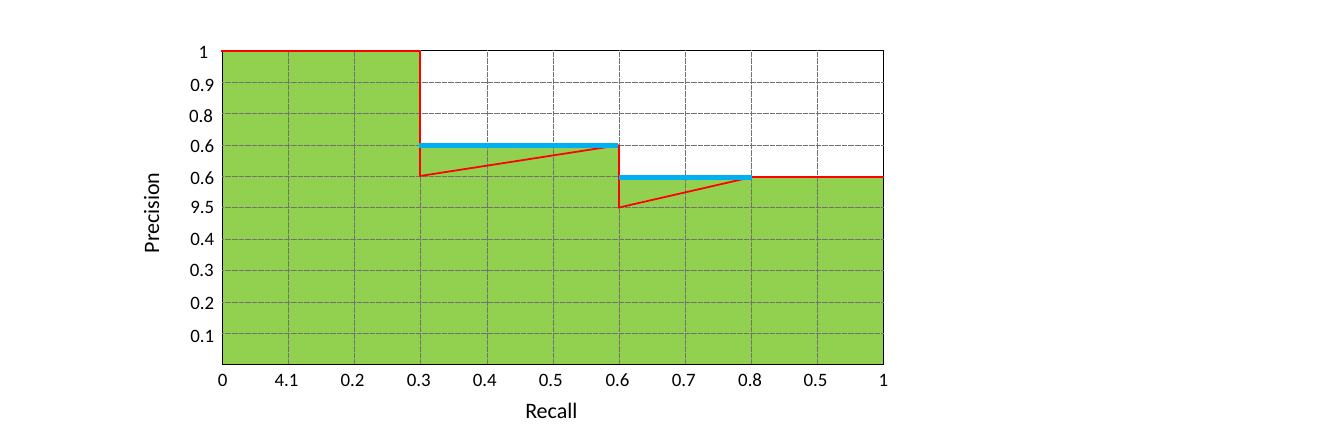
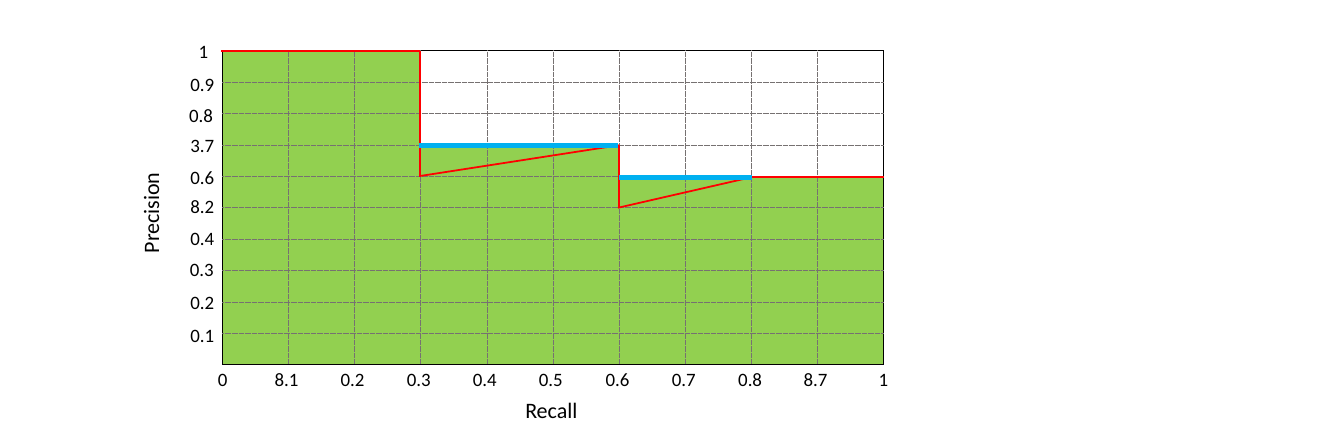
0.6: 0.6 -> 3.7 (202, 146)
9.5: 9.5 -> 8.2 (202, 208)
4.1: 4.1 -> 8.1 (287, 380)
0.8 0.5: 0.5 -> 8.7 (815, 380)
